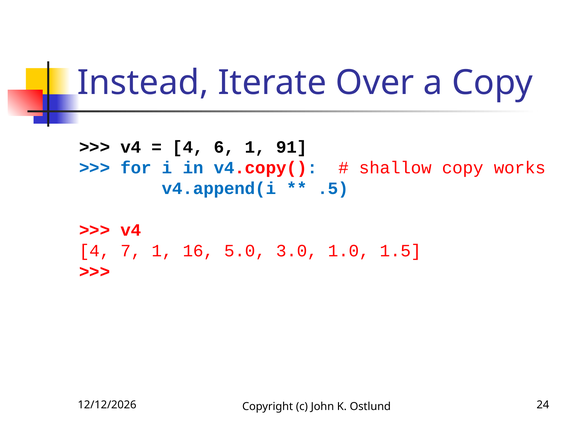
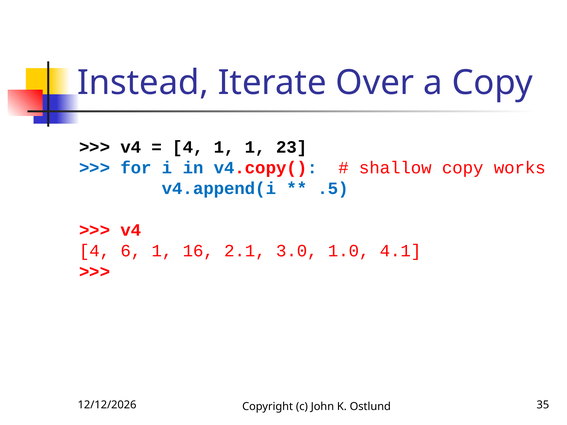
4 6: 6 -> 1 (224, 147)
91: 91 -> 23 (292, 147)
7: 7 -> 6 (131, 251)
5.0: 5.0 -> 2.1 (245, 251)
1.5: 1.5 -> 4.1 (400, 251)
24: 24 -> 35 (543, 405)
